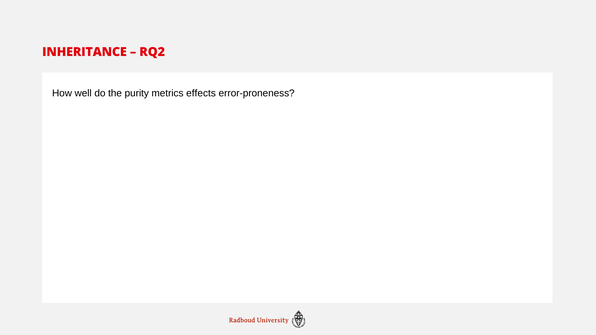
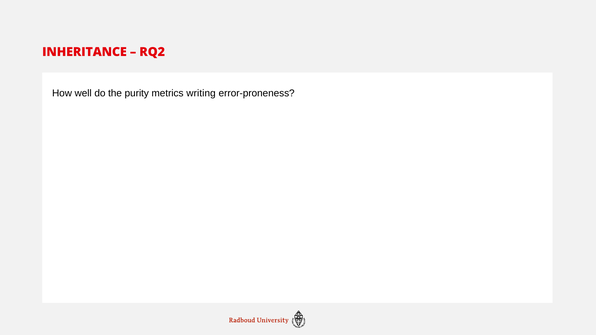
effects: effects -> writing (201, 93)
